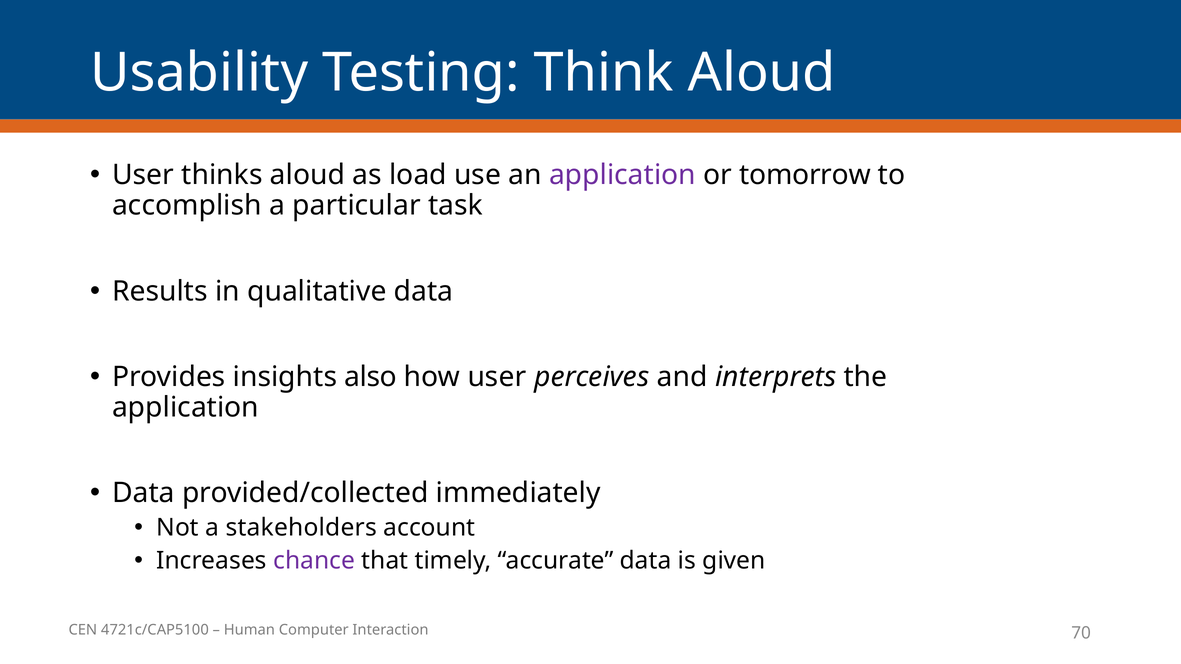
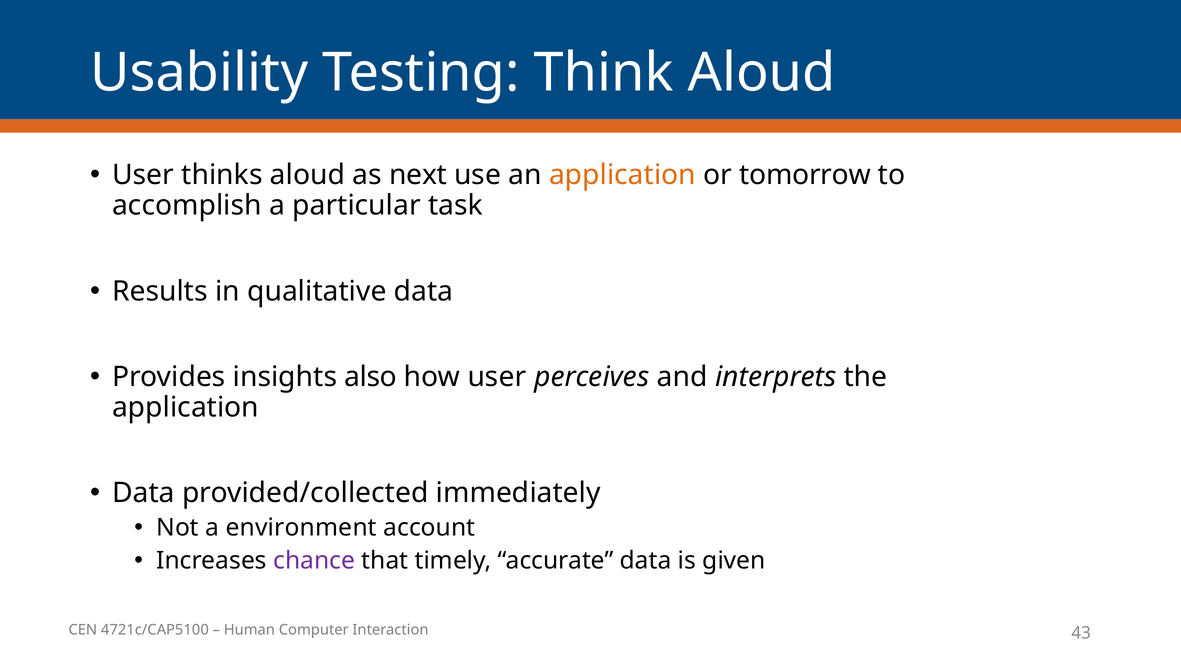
load: load -> next (418, 175)
application colour: purple -> orange (623, 175)
stakeholders: stakeholders -> environment (301, 528)
70: 70 -> 43 (1081, 633)
